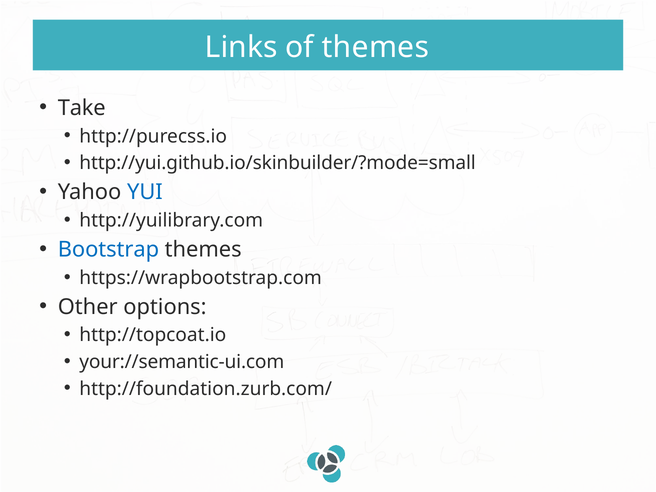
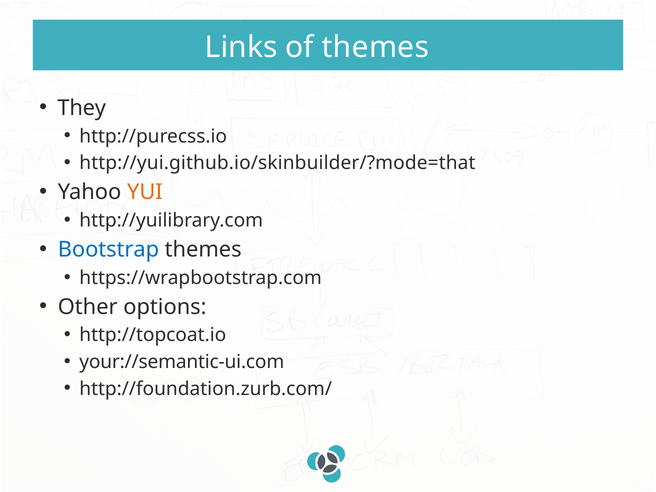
Take: Take -> They (82, 108)
http://yui.github.io/skinbuilder/?mode=small: http://yui.github.io/skinbuilder/?mode=small -> http://yui.github.io/skinbuilder/?mode=that (277, 163)
YUI colour: blue -> orange (145, 192)
